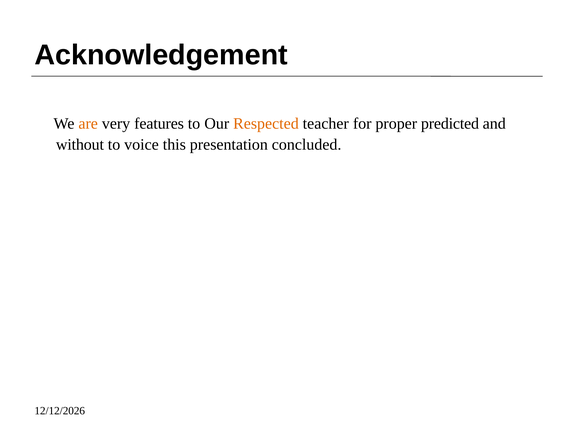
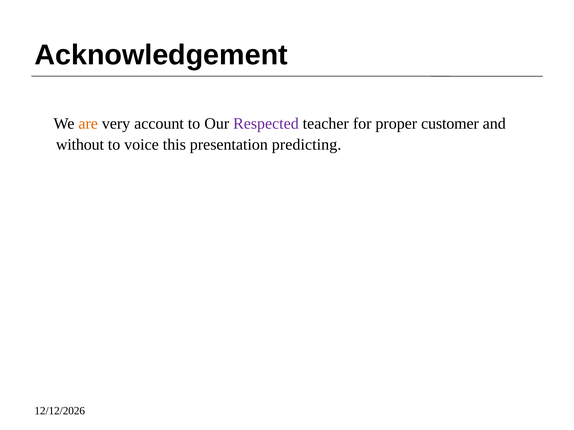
features: features -> account (159, 124)
Respected colour: orange -> purple (266, 124)
predicted: predicted -> customer (450, 124)
concluded: concluded -> predicting (307, 145)
